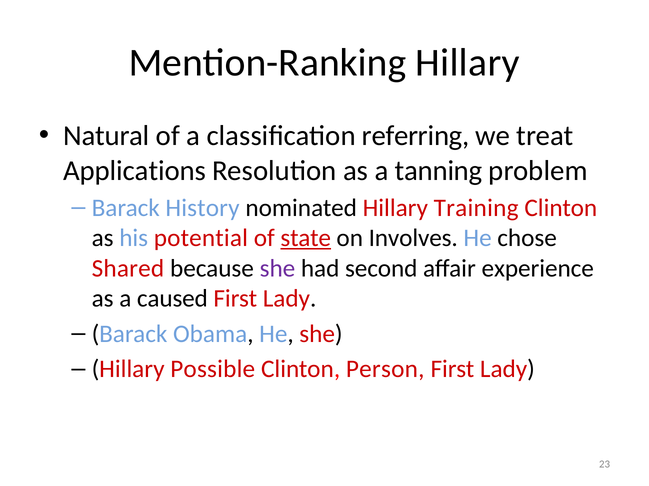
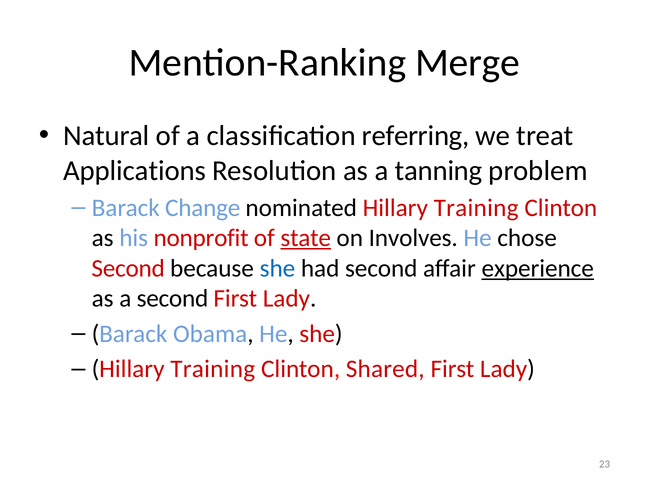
Mention-Ranking Hillary: Hillary -> Merge (468, 63)
History: History -> Change (203, 208)
potential: potential -> nonprofit (201, 238)
Shared: Shared -> Second (128, 269)
she colour: purple -> blue (277, 269)
experience underline: none -> present (538, 269)
a caused: caused -> second (172, 299)
Possible: Possible -> Training (213, 370)
Person: Person -> Shared (385, 370)
